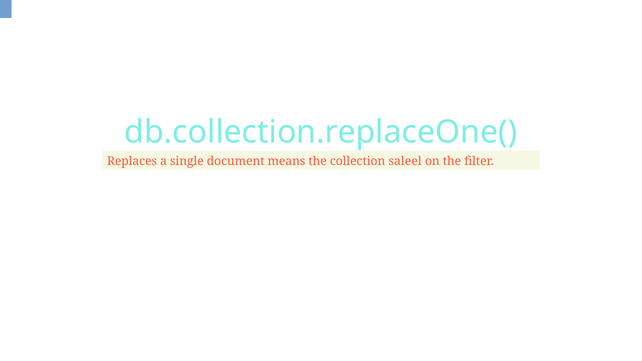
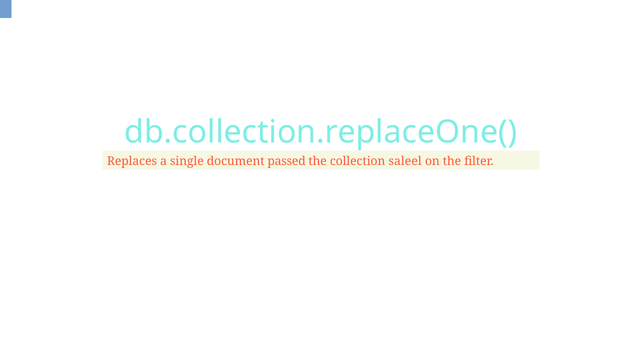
means: means -> passed (287, 161)
